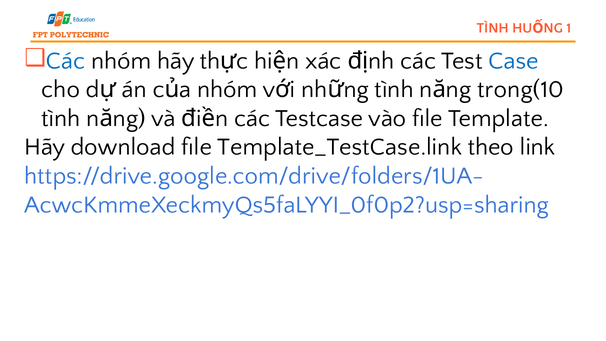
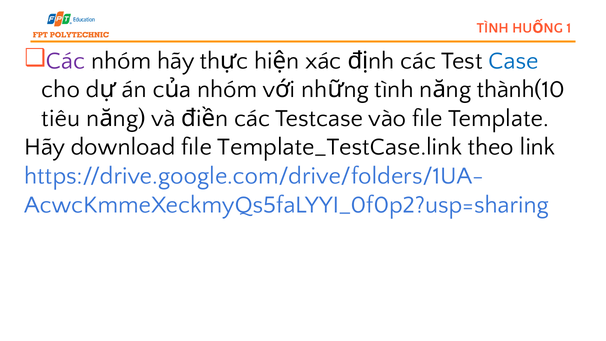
Các colour: blue -> purple (66, 61)
trong(10: trong(10 -> thành(10 (521, 89)
tình: tình -> tiêu (61, 118)
